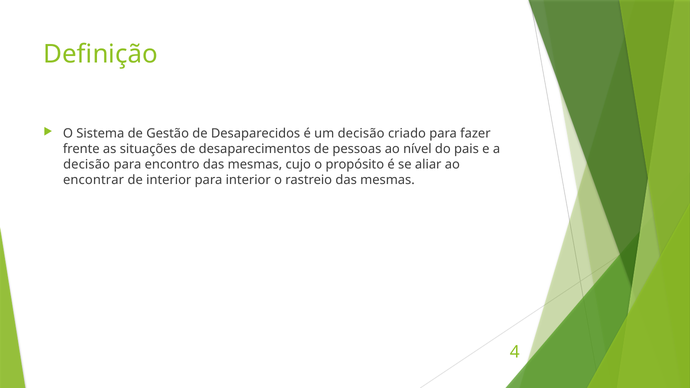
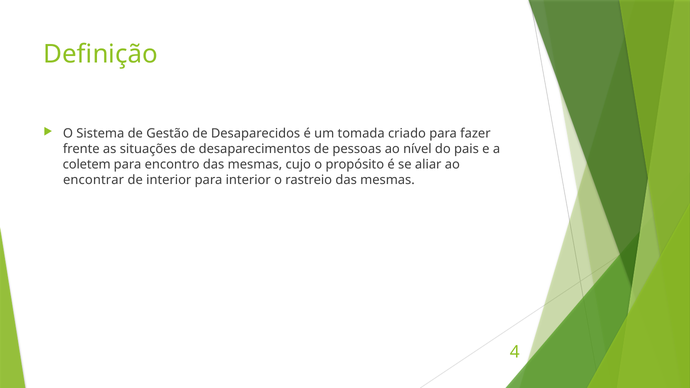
um decisão: decisão -> tomada (361, 134)
decisão: decisão -> coletem (87, 165)
